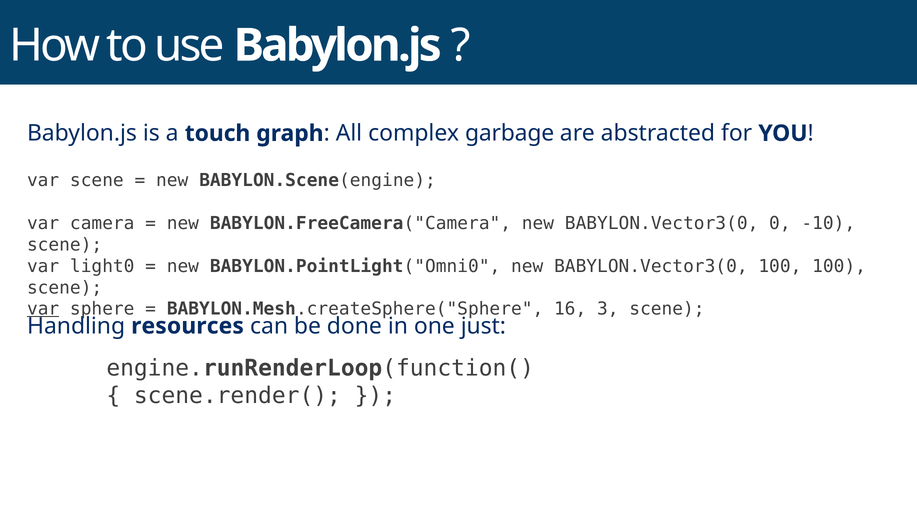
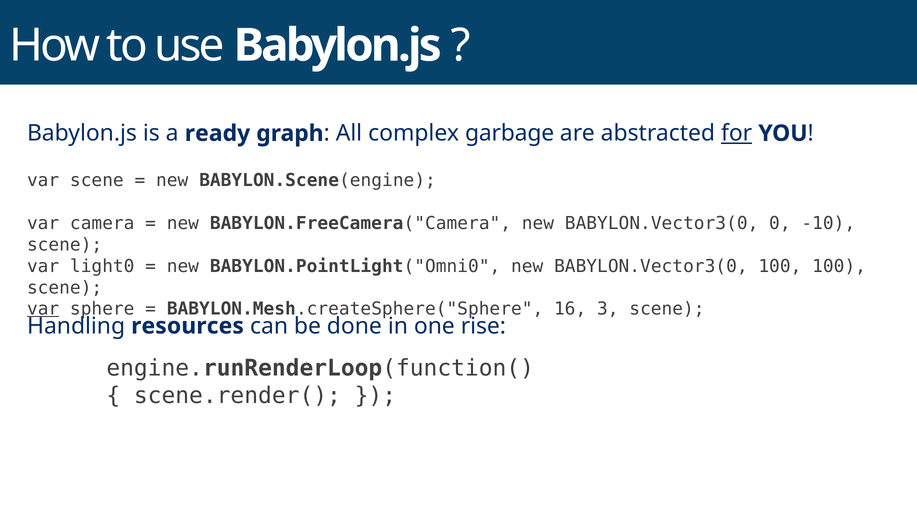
touch: touch -> ready (217, 133)
for underline: none -> present (737, 133)
just: just -> rise (483, 326)
